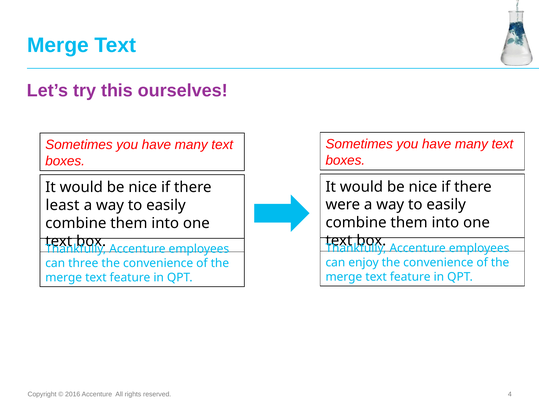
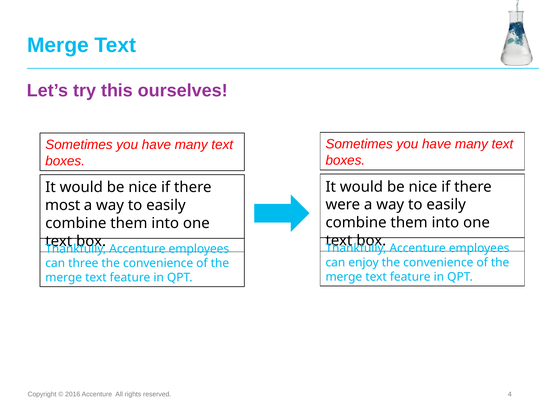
least: least -> most (63, 205)
